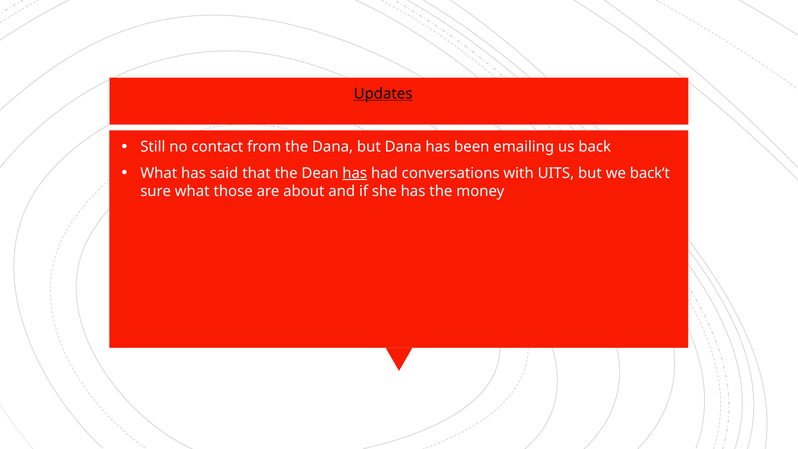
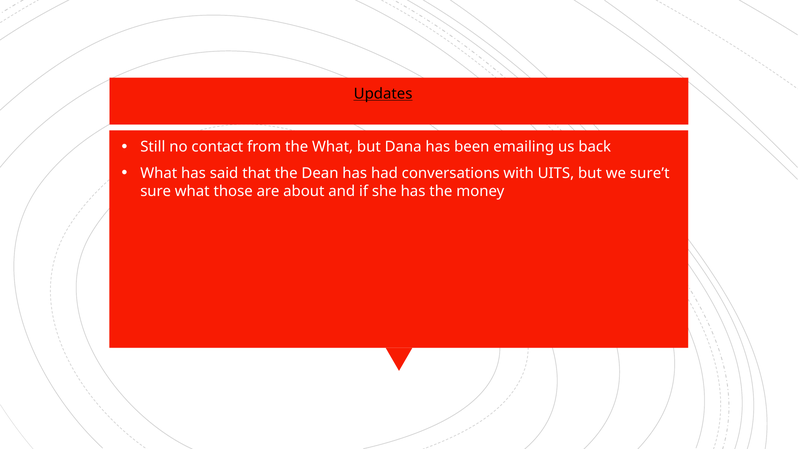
the Dana: Dana -> What (333, 147)
has underline: present -> none (355, 173)
back’t: back’t -> sure’t (650, 173)
